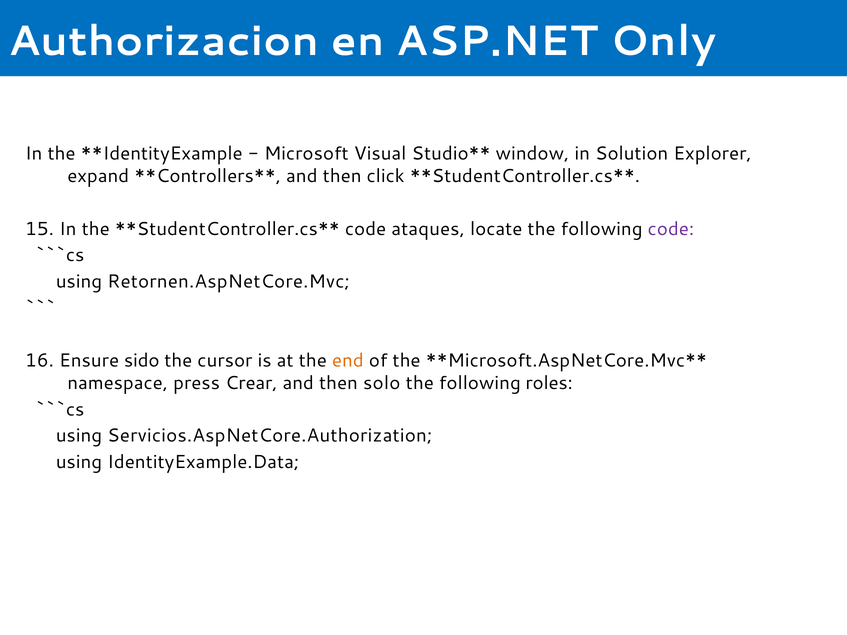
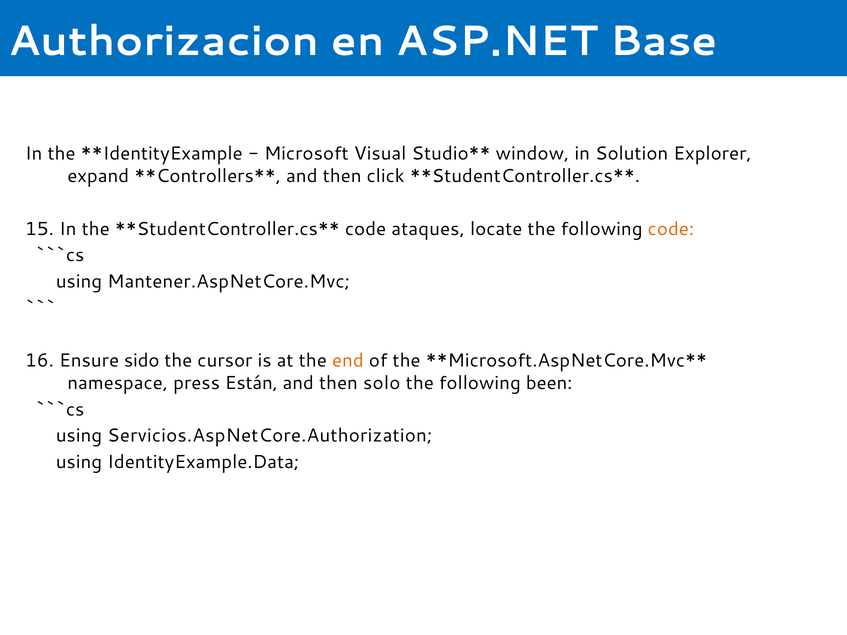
Only: Only -> Base (664, 41)
code colour: purple -> orange (671, 229)
Retornen.AspNetCore.Mvc: Retornen.AspNetCore.Mvc -> Mantener.AspNetCore.Mvc (229, 282)
Crear: Crear -> Están (251, 383)
roles: roles -> been (549, 383)
